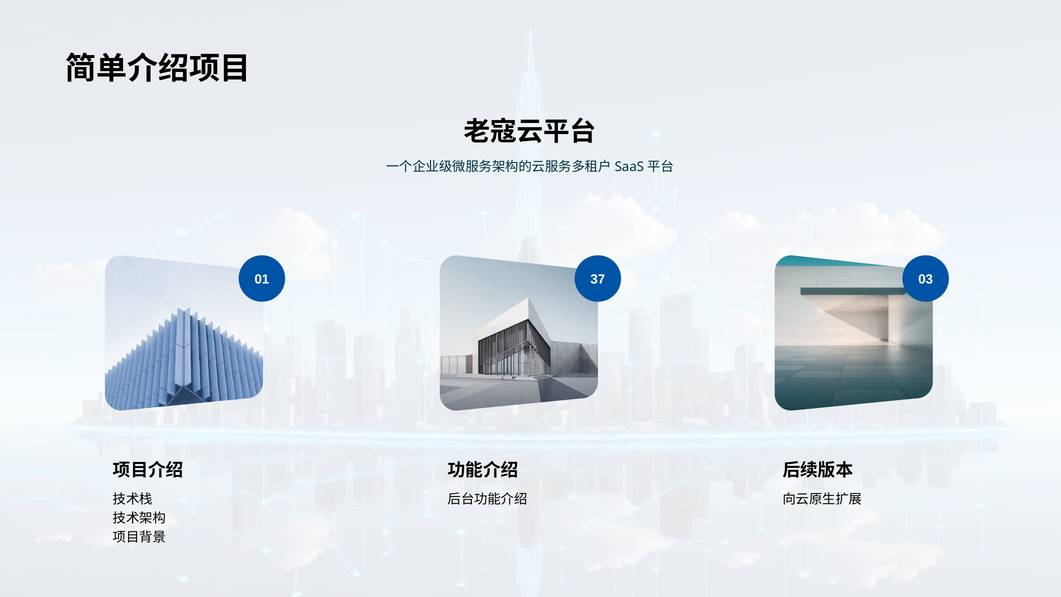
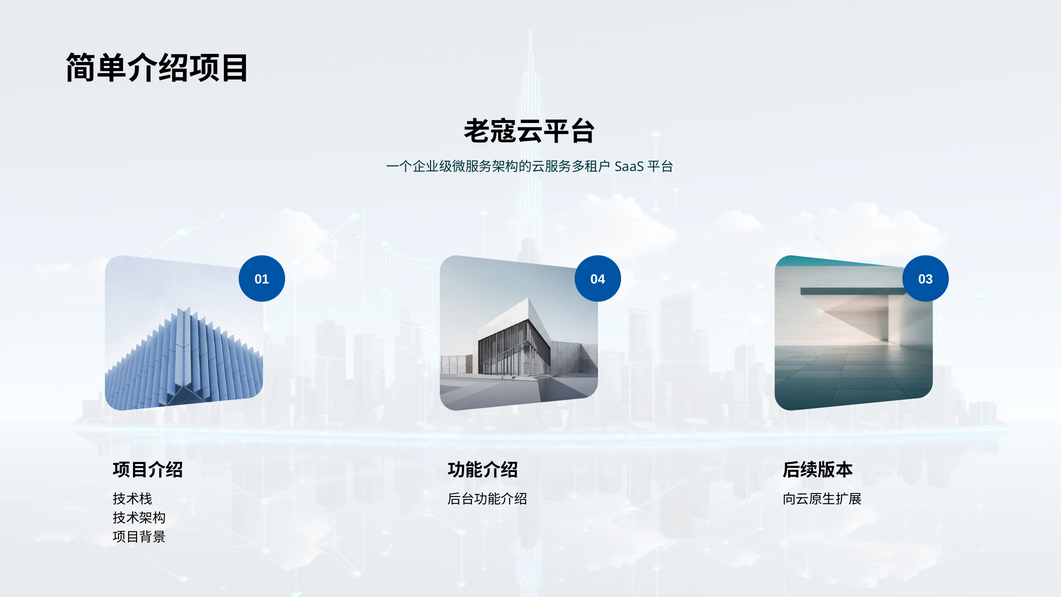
37: 37 -> 04 (598, 279)
